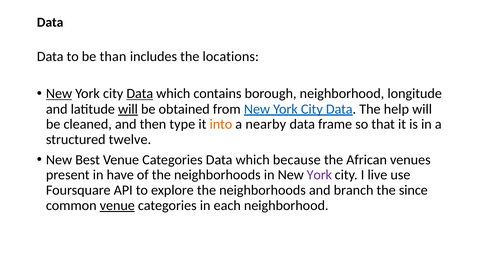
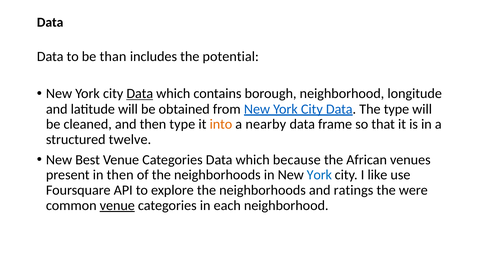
locations: locations -> potential (231, 56)
New underline: present -> none (59, 94)
will underline: present -> none (128, 109)
The help: help -> type (396, 109)
in have: have -> then (120, 175)
York colour: purple -> blue (319, 175)
live: live -> like (377, 175)
branch: branch -> ratings (354, 190)
since: since -> were (413, 190)
